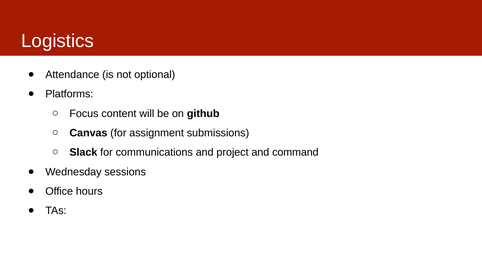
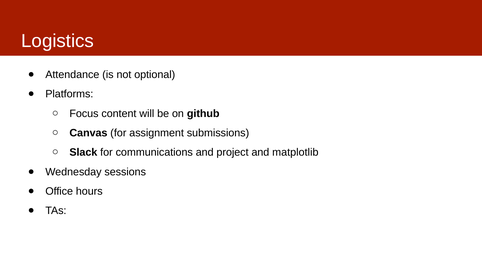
command: command -> matplotlib (295, 152)
